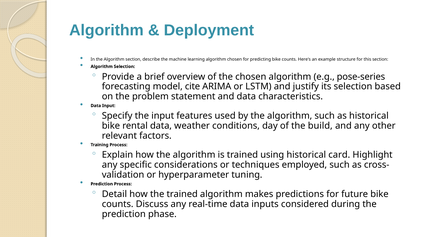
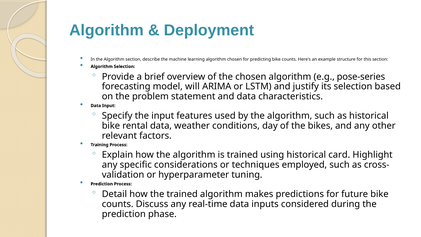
cite: cite -> will (192, 87)
build: build -> bikes (320, 126)
